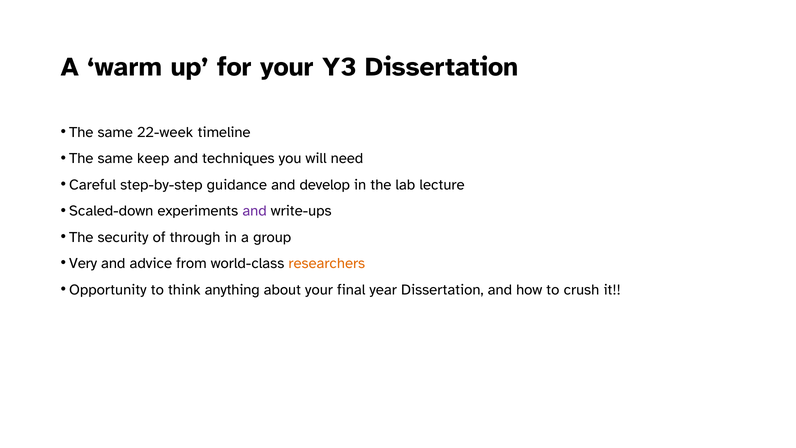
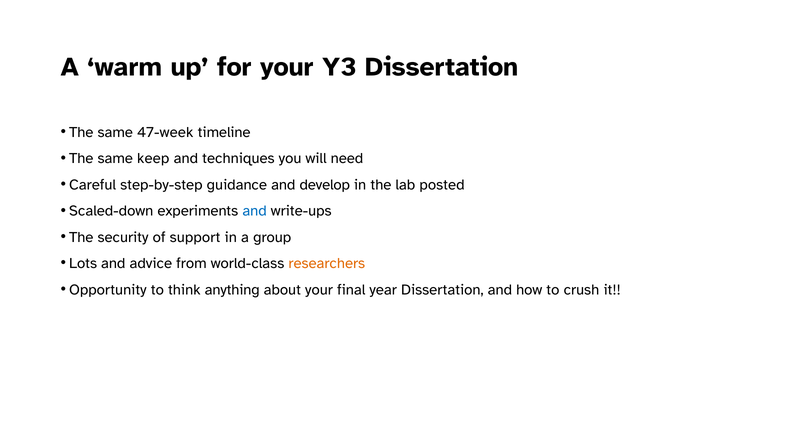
22-week: 22-week -> 47-week (165, 132)
lecture: lecture -> posted (442, 185)
and colour: purple -> blue (255, 211)
through: through -> support (195, 237)
Very: Very -> Lots (83, 263)
